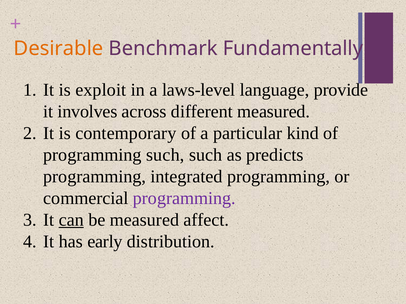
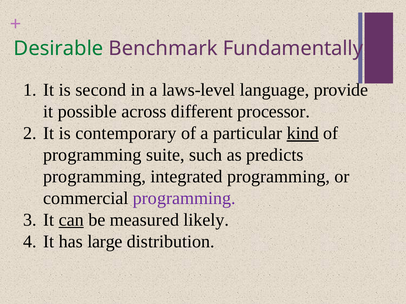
Desirable colour: orange -> green (58, 48)
exploit: exploit -> second (101, 90)
involves: involves -> possible (87, 112)
different measured: measured -> processor (274, 112)
kind underline: none -> present (303, 134)
programming such: such -> suite (165, 155)
affect: affect -> likely (206, 220)
early: early -> large (105, 242)
